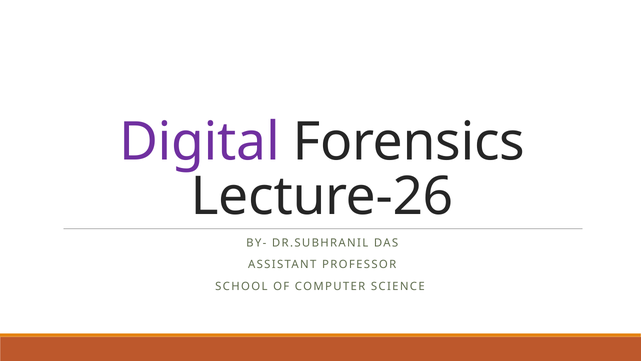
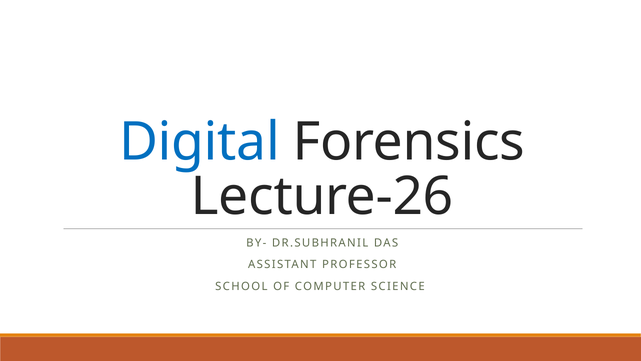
Digital colour: purple -> blue (200, 142)
